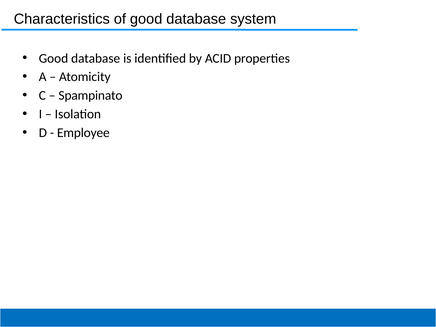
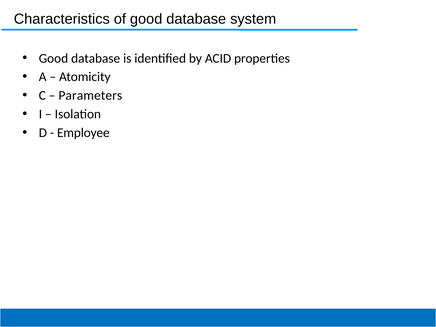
Spampinato: Spampinato -> Parameters (90, 96)
